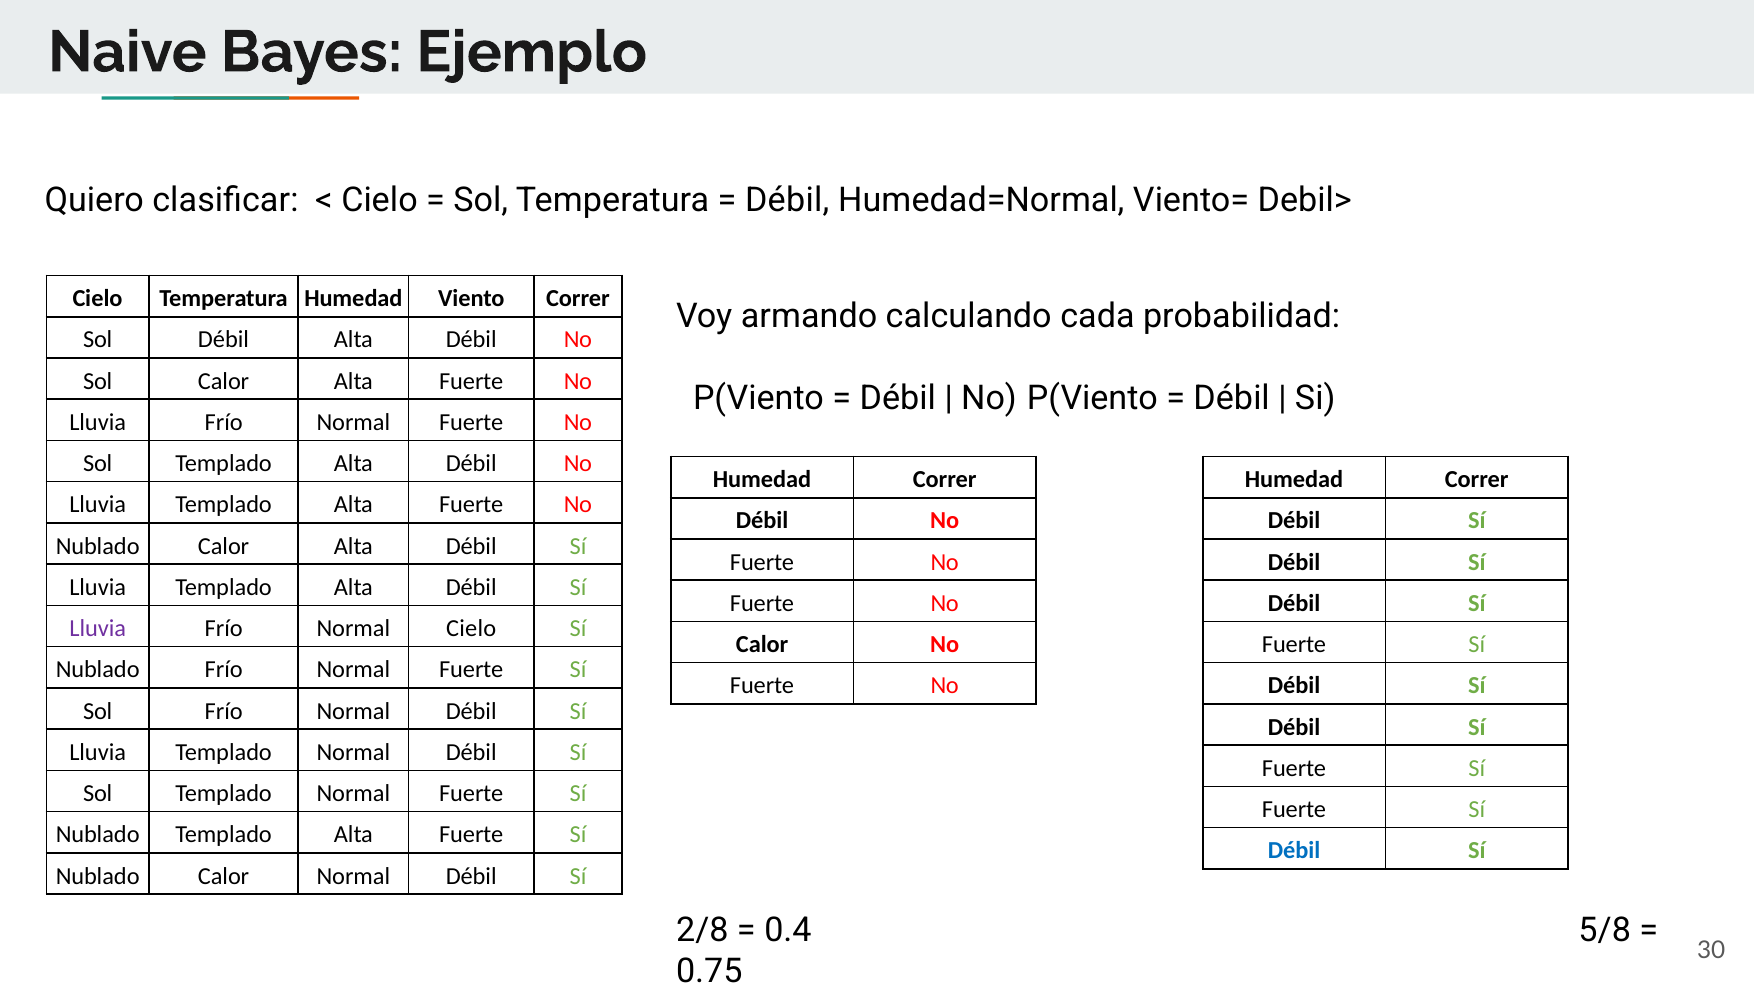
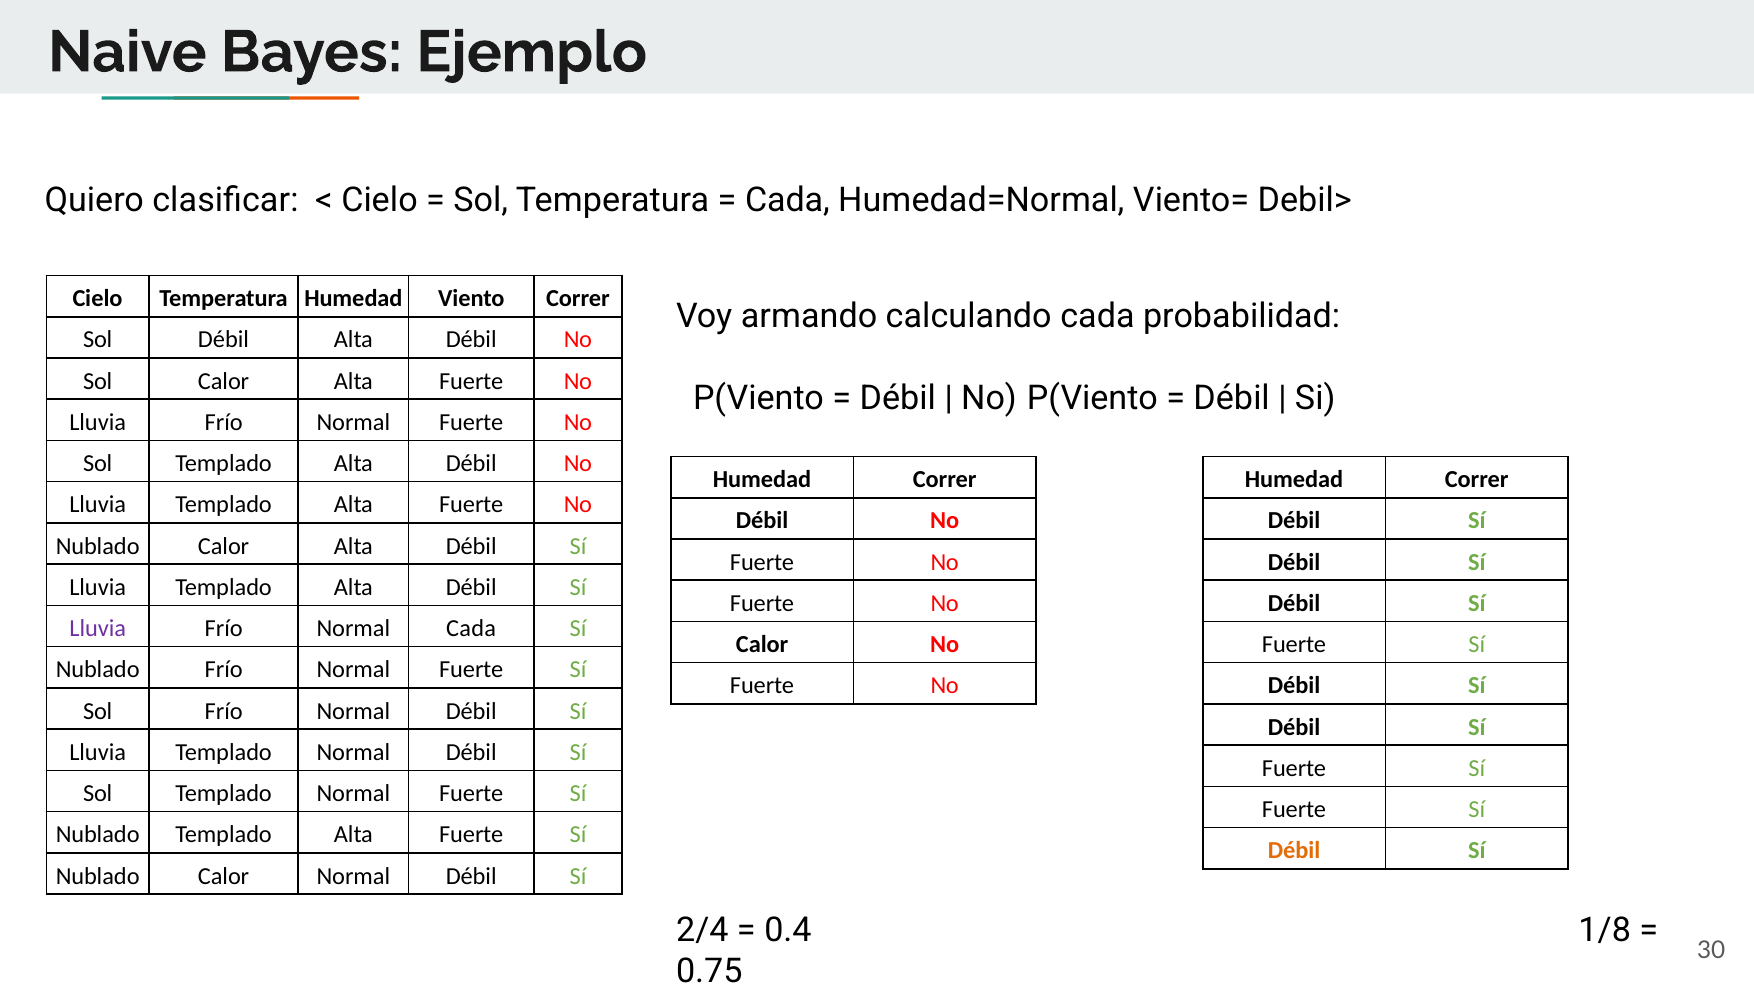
Débil: Débil -> Cada (787, 201)
Normal Cielo: Cielo -> Cada (471, 628)
Débil colour: blue -> orange (1294, 850)
2/8: 2/8 -> 2/4 (702, 930)
5/8: 5/8 -> 1/8 (1605, 930)
